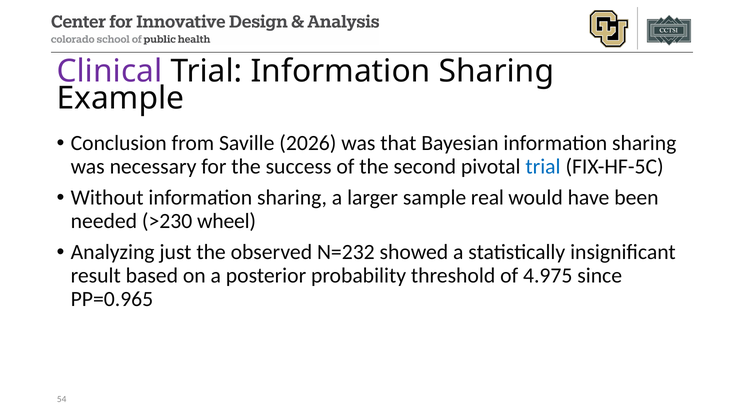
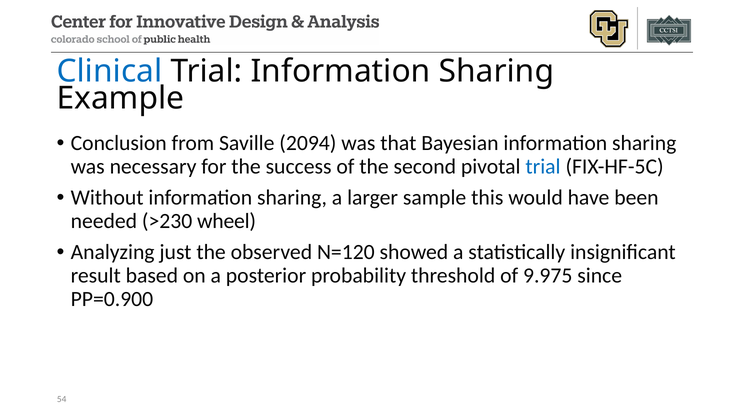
Clinical colour: purple -> blue (110, 71)
2026: 2026 -> 2094 (308, 143)
real: real -> this (487, 198)
N=232: N=232 -> N=120 (346, 253)
4.975: 4.975 -> 9.975 (548, 276)
PP=0.965: PP=0.965 -> PP=0.900 (112, 299)
